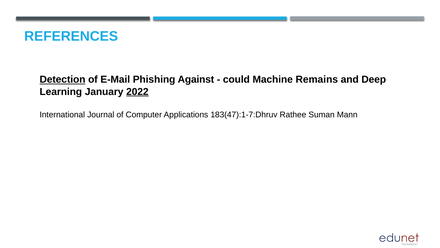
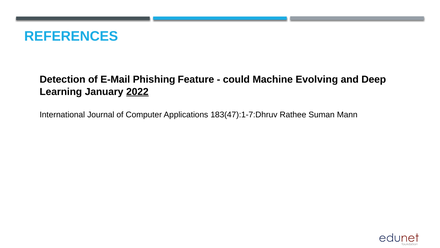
Detection underline: present -> none (63, 79)
Against: Against -> Feature (196, 79)
Remains: Remains -> Evolving (317, 79)
